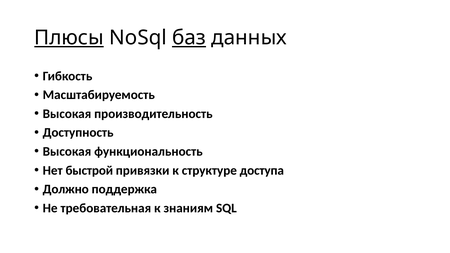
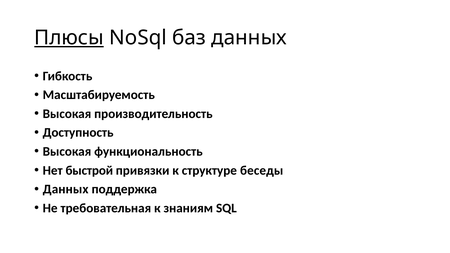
баз underline: present -> none (189, 38)
доступа: доступа -> беседы (262, 170)
Должно: Должно -> Данных (66, 189)
